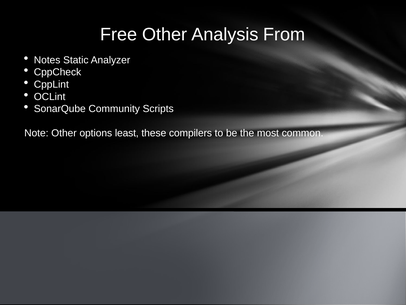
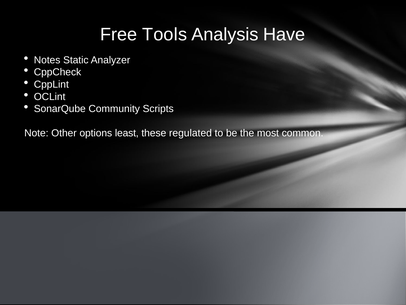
Free Other: Other -> Tools (165, 34)
From: From -> Have (284, 34)
compilers: compilers -> regulated (190, 133)
